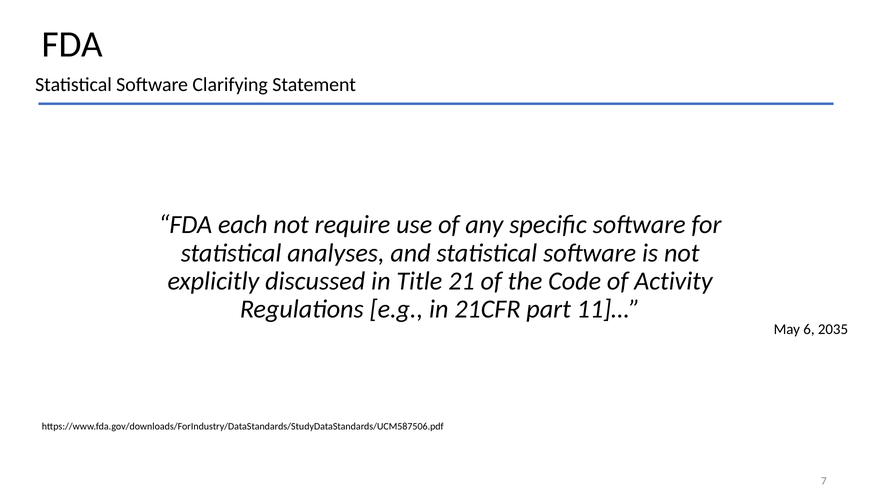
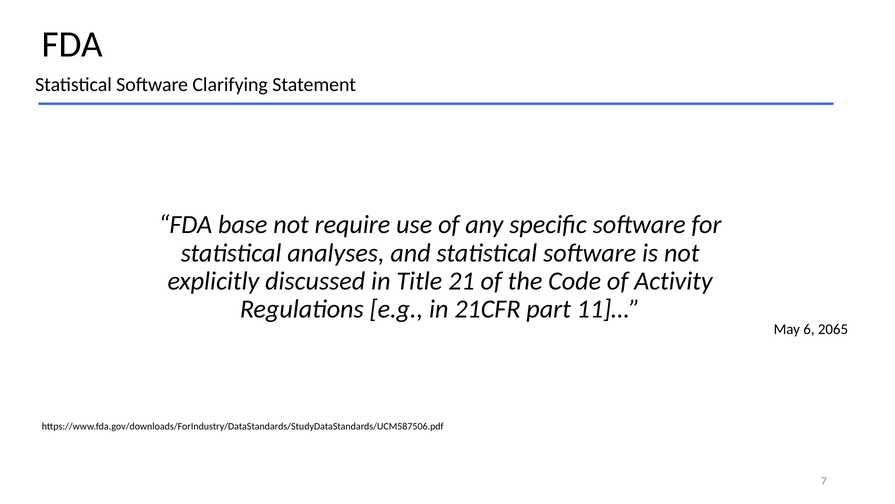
each: each -> base (243, 224)
2035: 2035 -> 2065 (833, 329)
